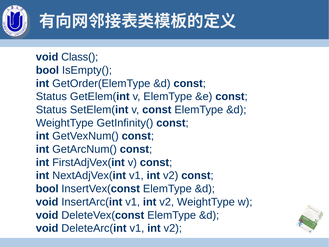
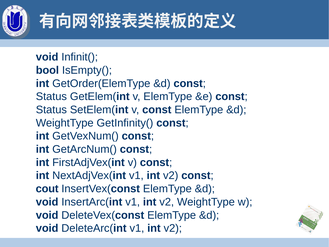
Class(: Class( -> Infinit( (80, 57)
bool: bool -> cout (47, 189)
